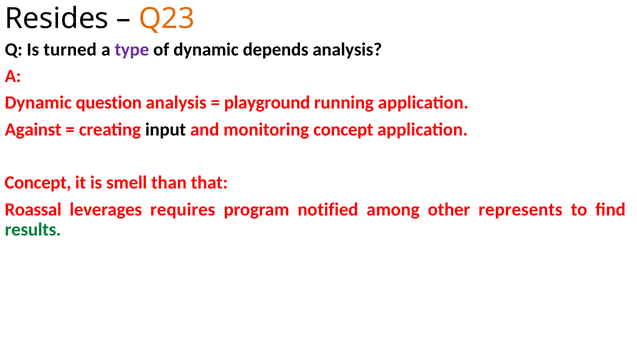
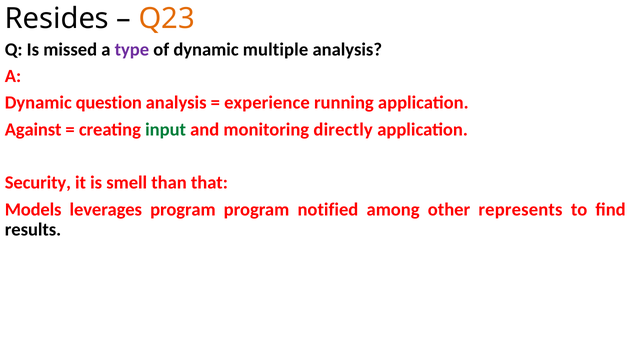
turned: turned -> missed (70, 49)
depends: depends -> multiple (276, 49)
playground: playground -> experience (267, 103)
input colour: black -> green (166, 130)
monitoring concept: concept -> directly (343, 130)
Concept: Concept -> Security (38, 183)
Roassal: Roassal -> Models (33, 210)
leverages requires: requires -> program (183, 210)
results colour: green -> black (33, 230)
